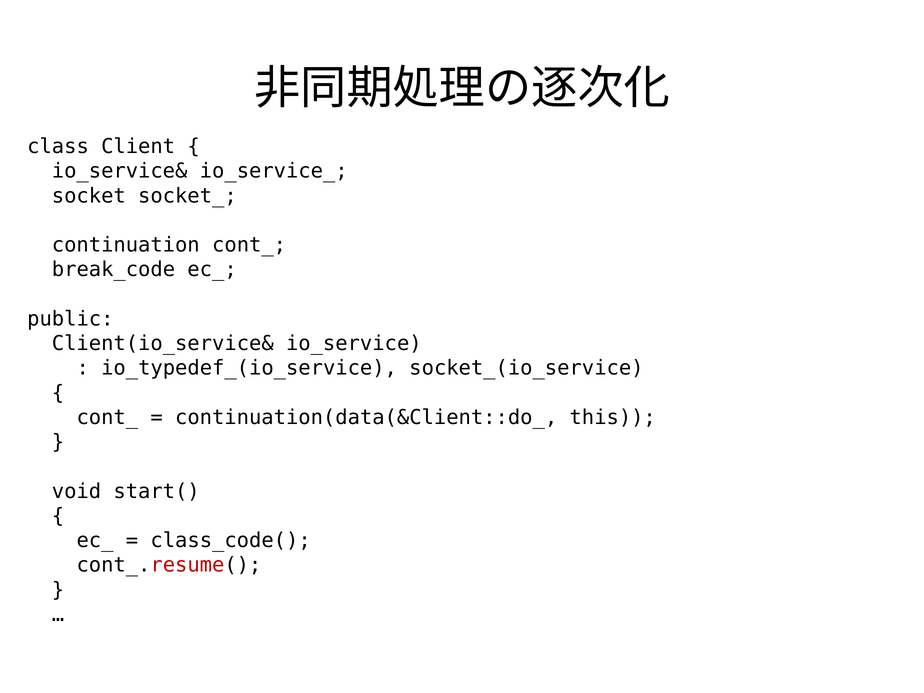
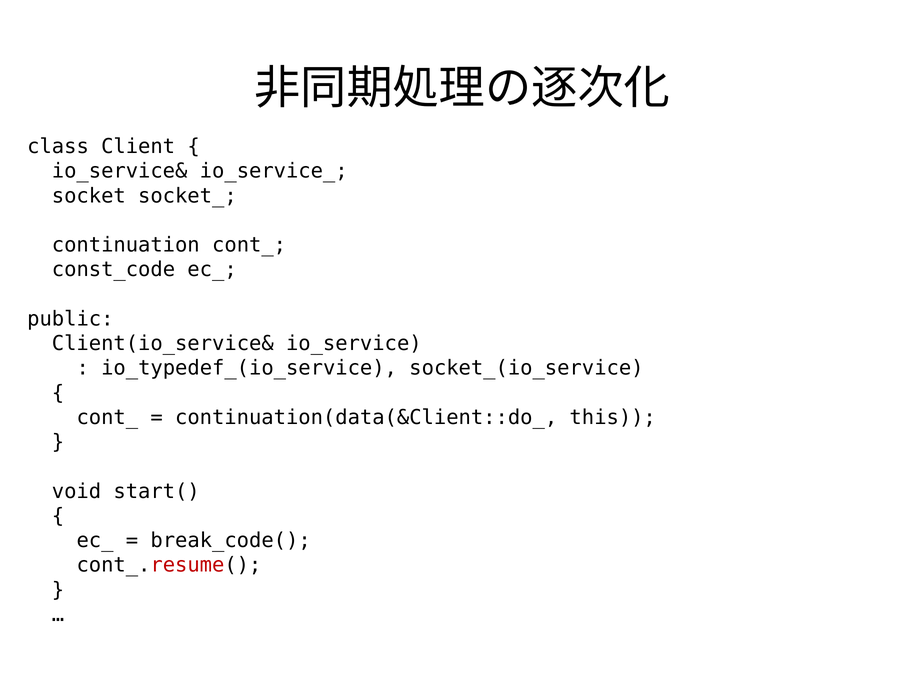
break_code: break_code -> const_code (113, 270)
class_code(: class_code( -> break_code( (231, 541)
